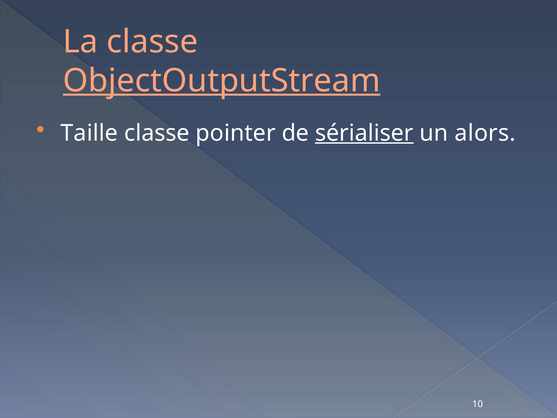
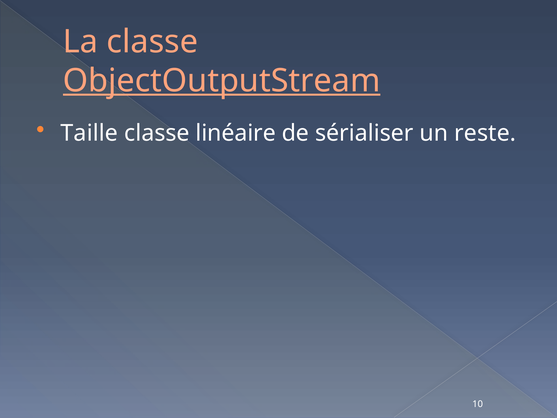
pointer: pointer -> linéaire (236, 133)
sérialiser underline: present -> none (364, 133)
alors: alors -> reste (485, 133)
